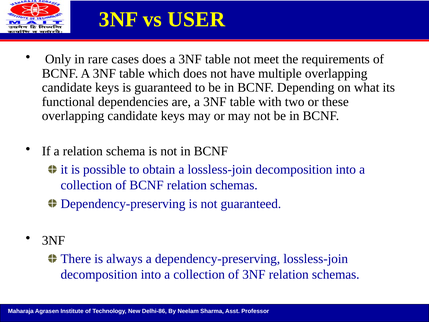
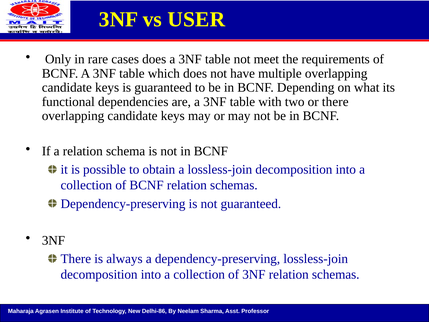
or these: these -> there (335, 102)
